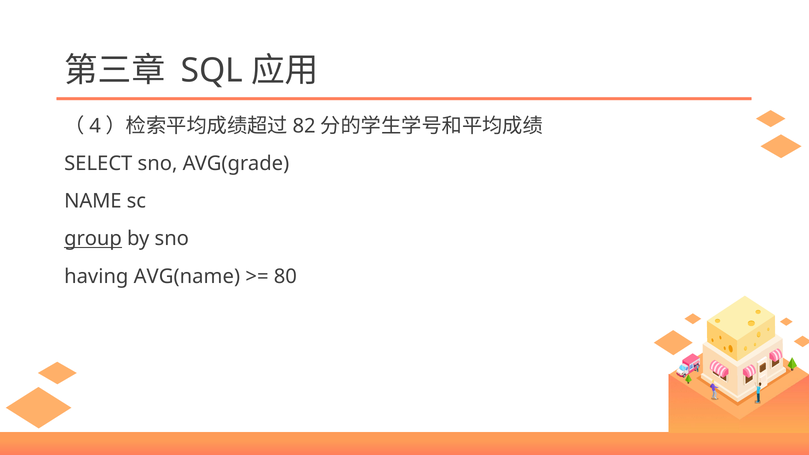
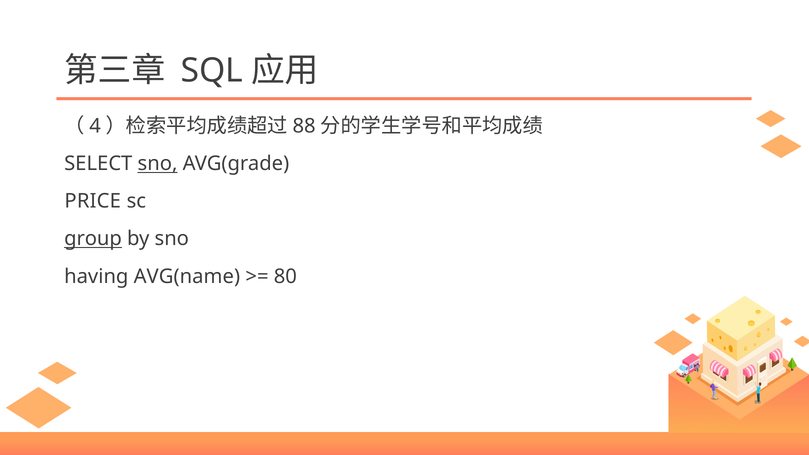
82: 82 -> 88 (304, 126)
sno underline: none -> present (158, 164)
NAME: NAME -> PRICE (93, 201)
